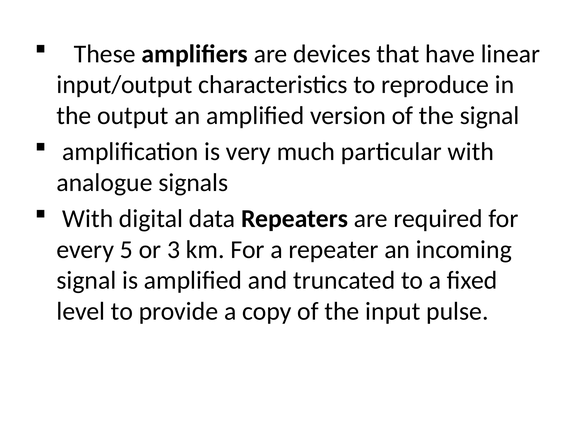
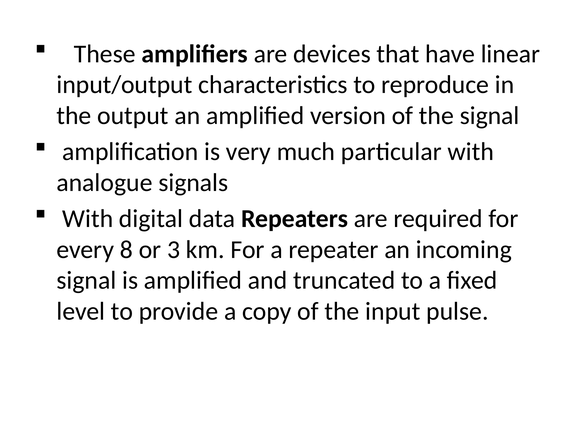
5: 5 -> 8 (126, 250)
